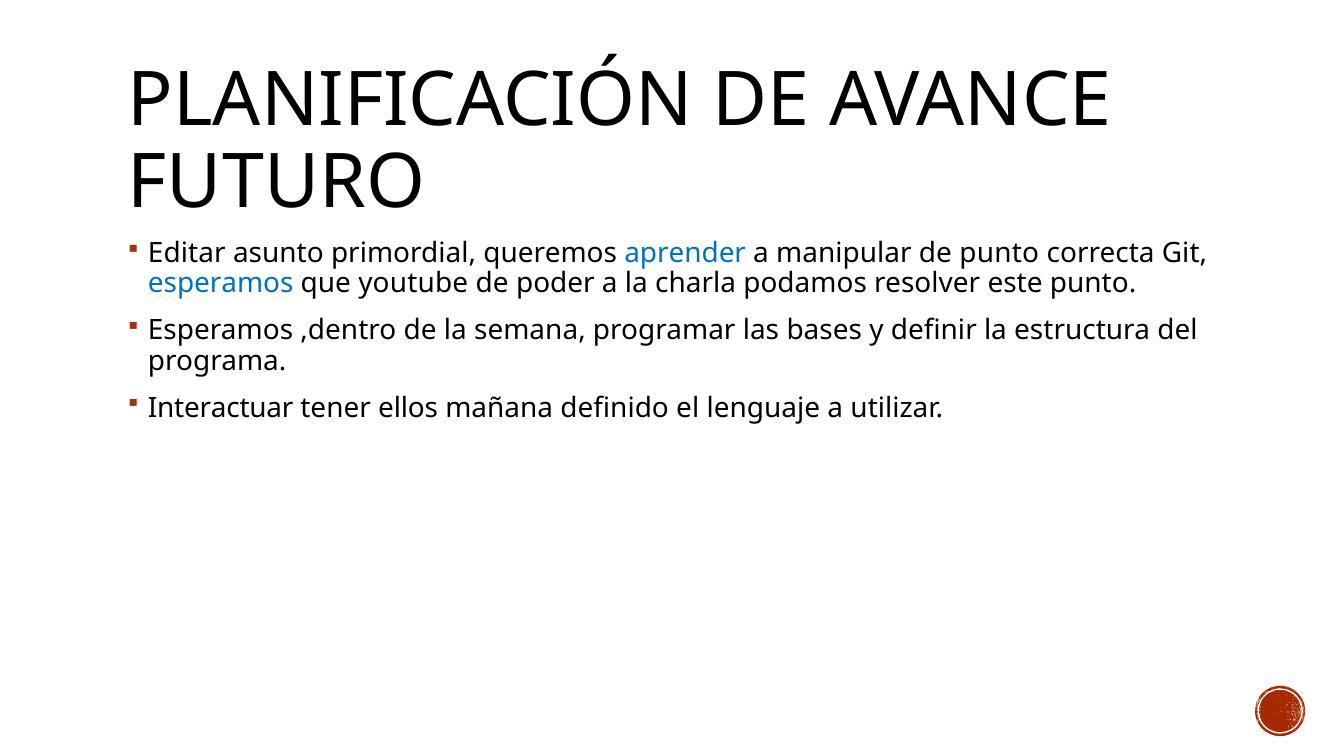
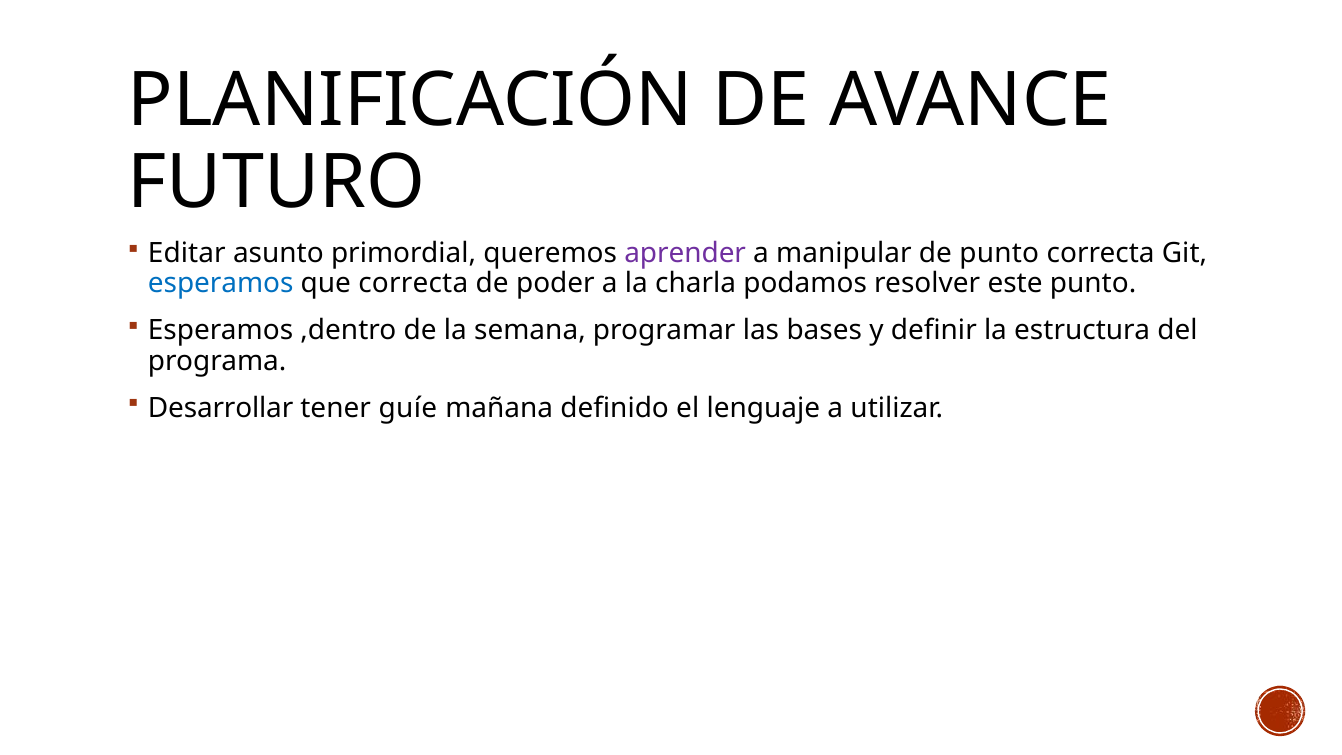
aprender colour: blue -> purple (685, 253)
que youtube: youtube -> correcta (413, 284)
Interactuar: Interactuar -> Desarrollar (221, 408)
ellos: ellos -> guíe (408, 408)
